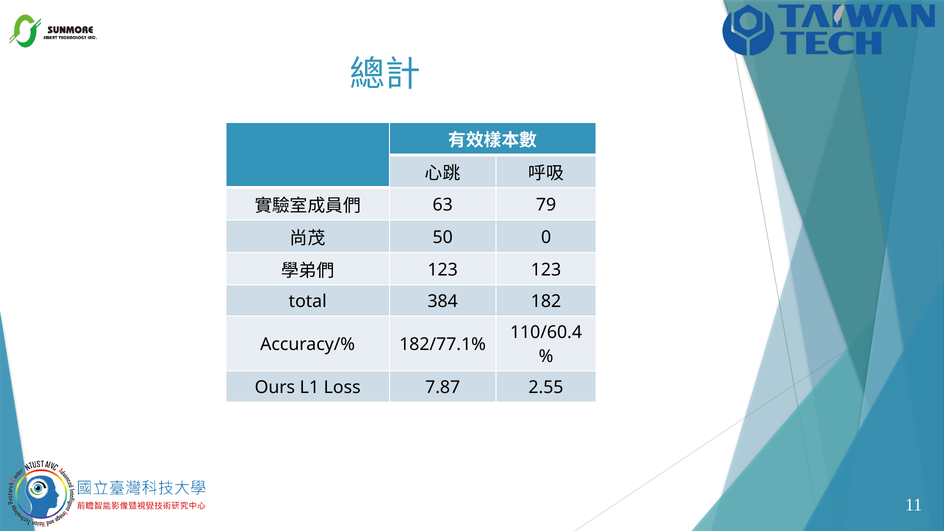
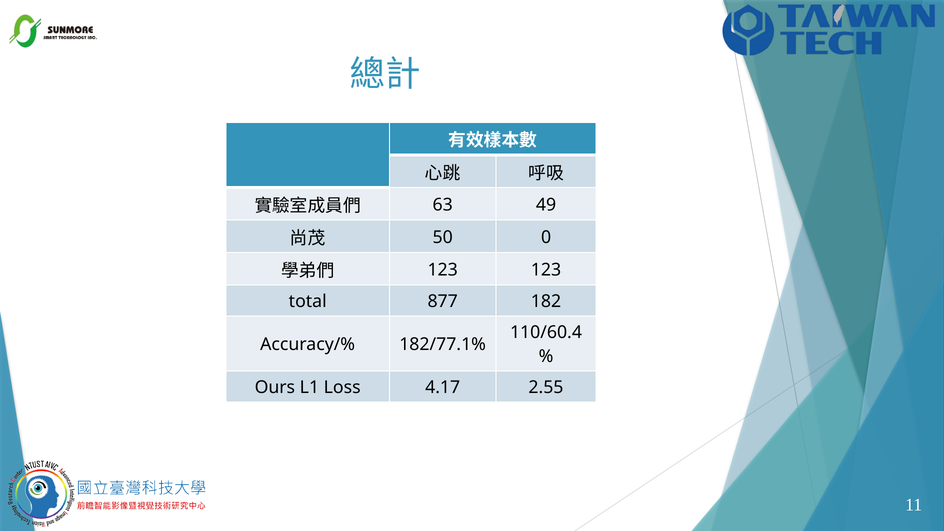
79: 79 -> 49 (546, 205)
384: 384 -> 877 (443, 301)
7.87: 7.87 -> 4.17 (443, 388)
